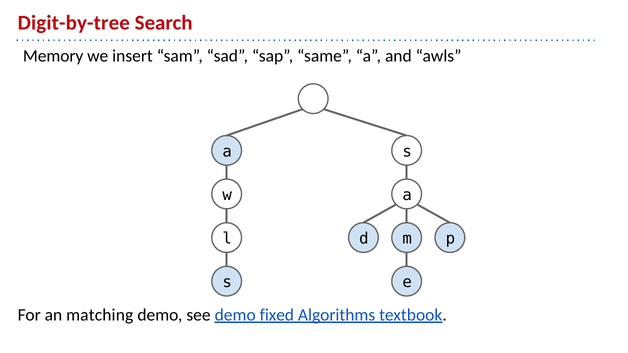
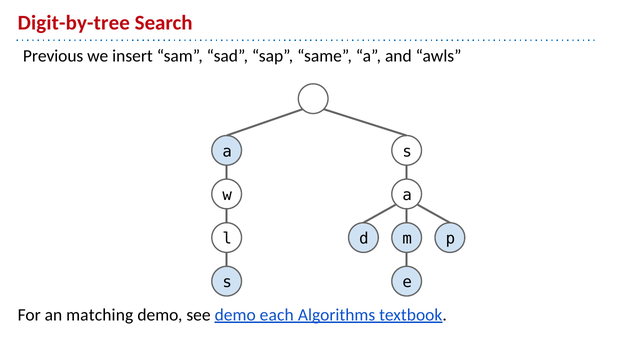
Memory: Memory -> Previous (53, 56)
fixed: fixed -> each (277, 315)
